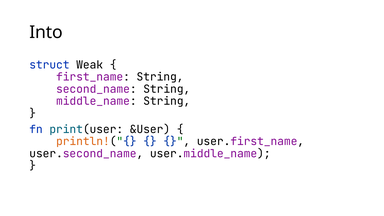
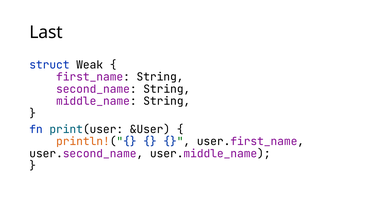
Into: Into -> Last (46, 32)
